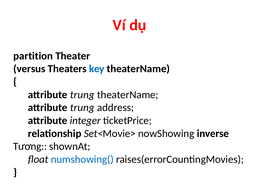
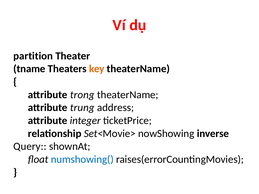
versus: versus -> tname (29, 69)
key colour: blue -> orange (97, 69)
trung: trung -> trong (82, 95)
Tương: Tương -> Query (30, 147)
